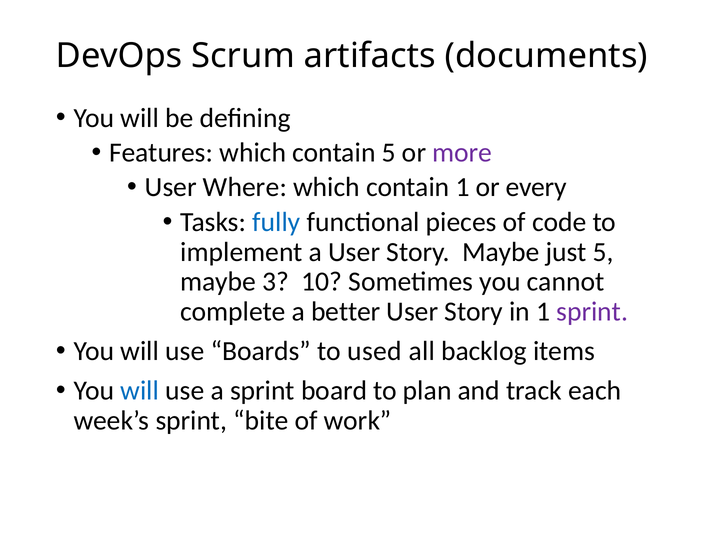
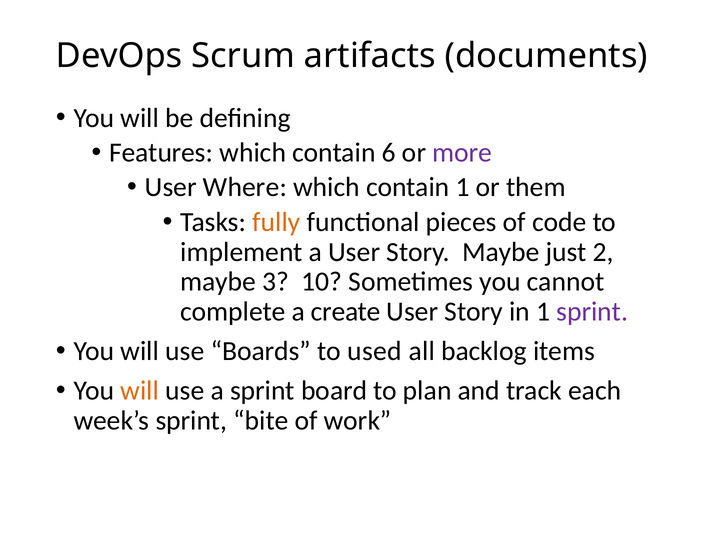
contain 5: 5 -> 6 (389, 153)
every: every -> them (536, 187)
fully colour: blue -> orange (276, 222)
just 5: 5 -> 2 (603, 252)
better: better -> create (346, 312)
will colour: blue -> orange (140, 391)
